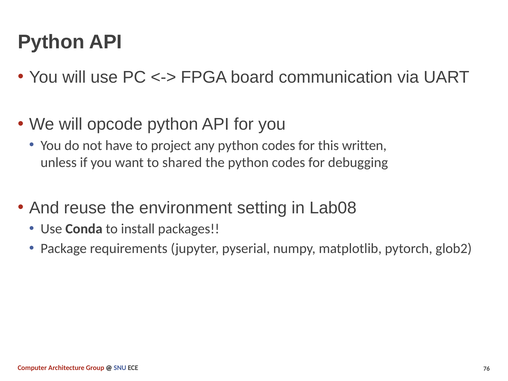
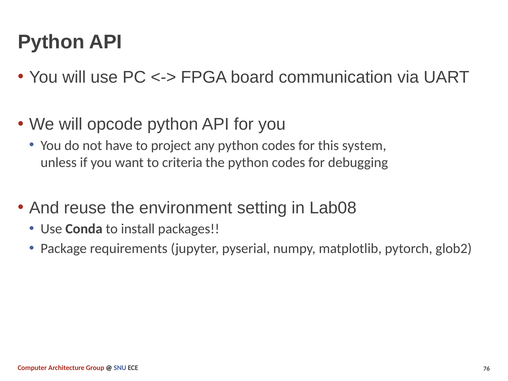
written: written -> system (364, 145)
shared: shared -> criteria (182, 162)
